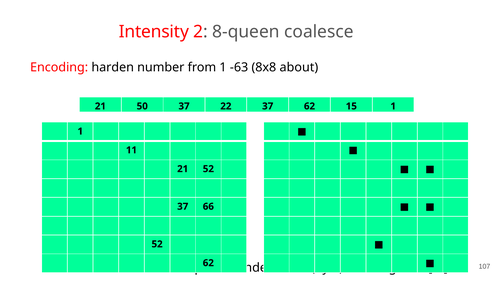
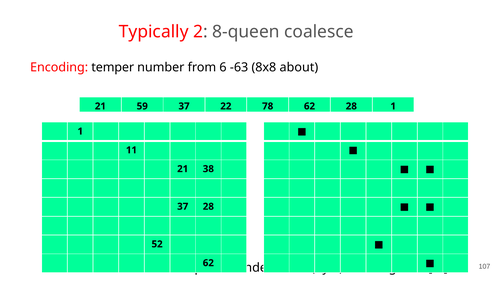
Intensity: Intensity -> Typically (154, 32)
harden: harden -> temper (113, 67)
from 1: 1 -> 6 (223, 67)
50: 50 -> 59 (142, 106)
22 37: 37 -> 78 (268, 106)
62 15: 15 -> 28 (351, 106)
21 52: 52 -> 38 (208, 169)
37 66: 66 -> 28 (208, 207)
